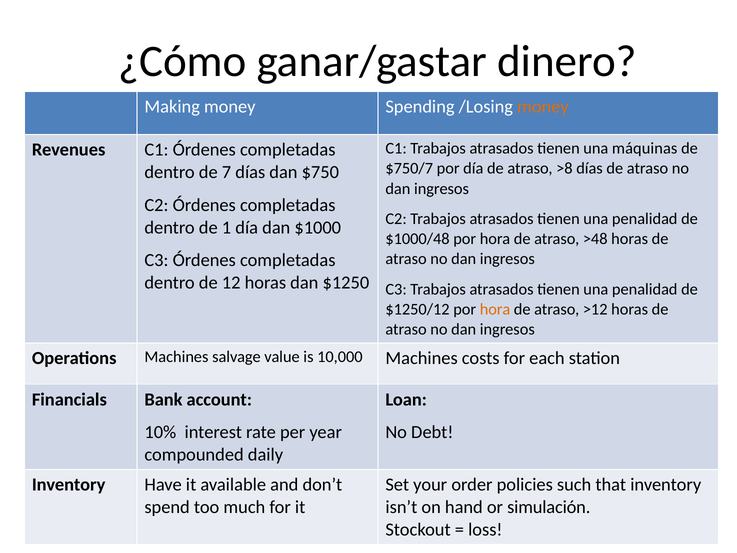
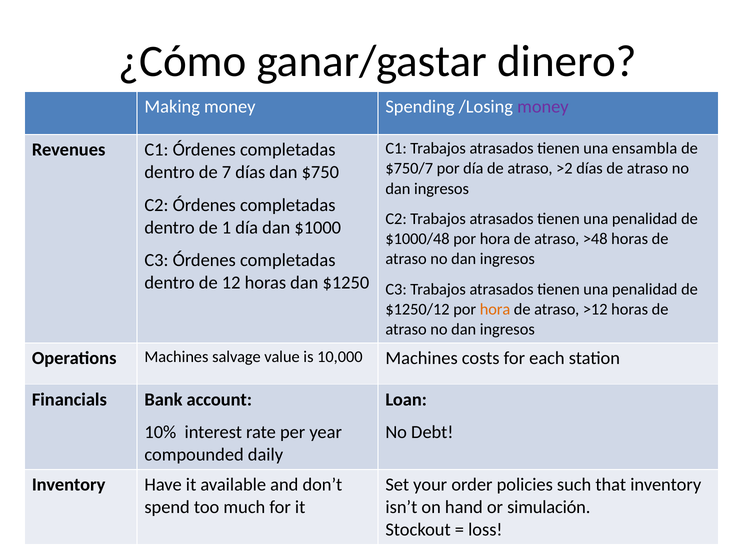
money colour: orange -> purple (543, 107)
máquinas: máquinas -> ensambla (645, 148)
>8: >8 -> >2 (564, 169)
